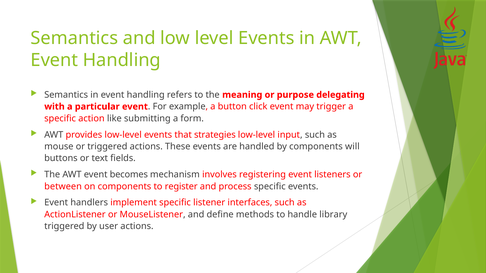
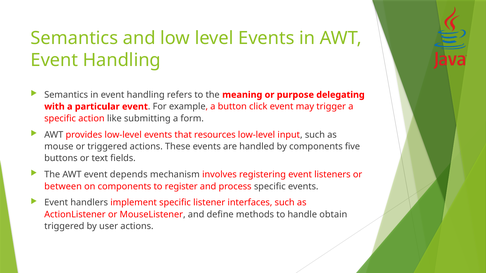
strategies: strategies -> resources (215, 135)
will: will -> five (352, 147)
becomes: becomes -> depends (129, 175)
library: library -> obtain (333, 215)
